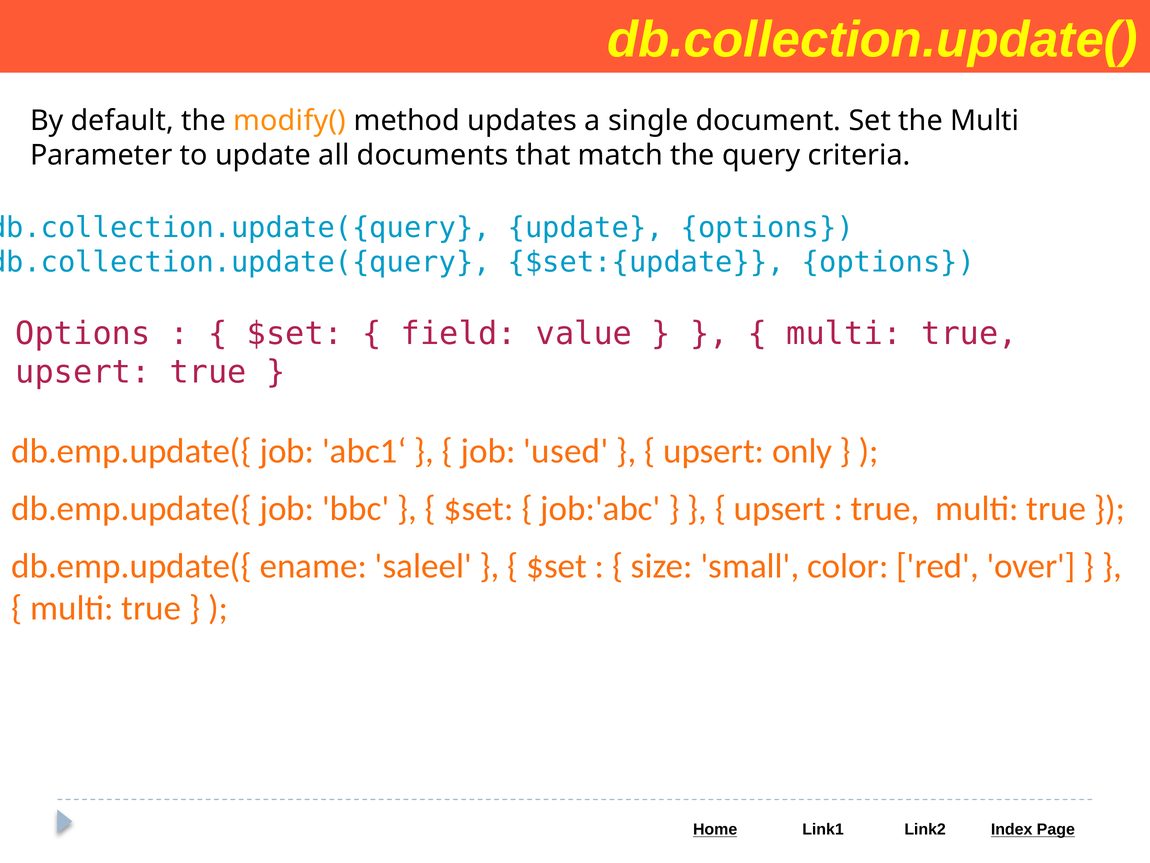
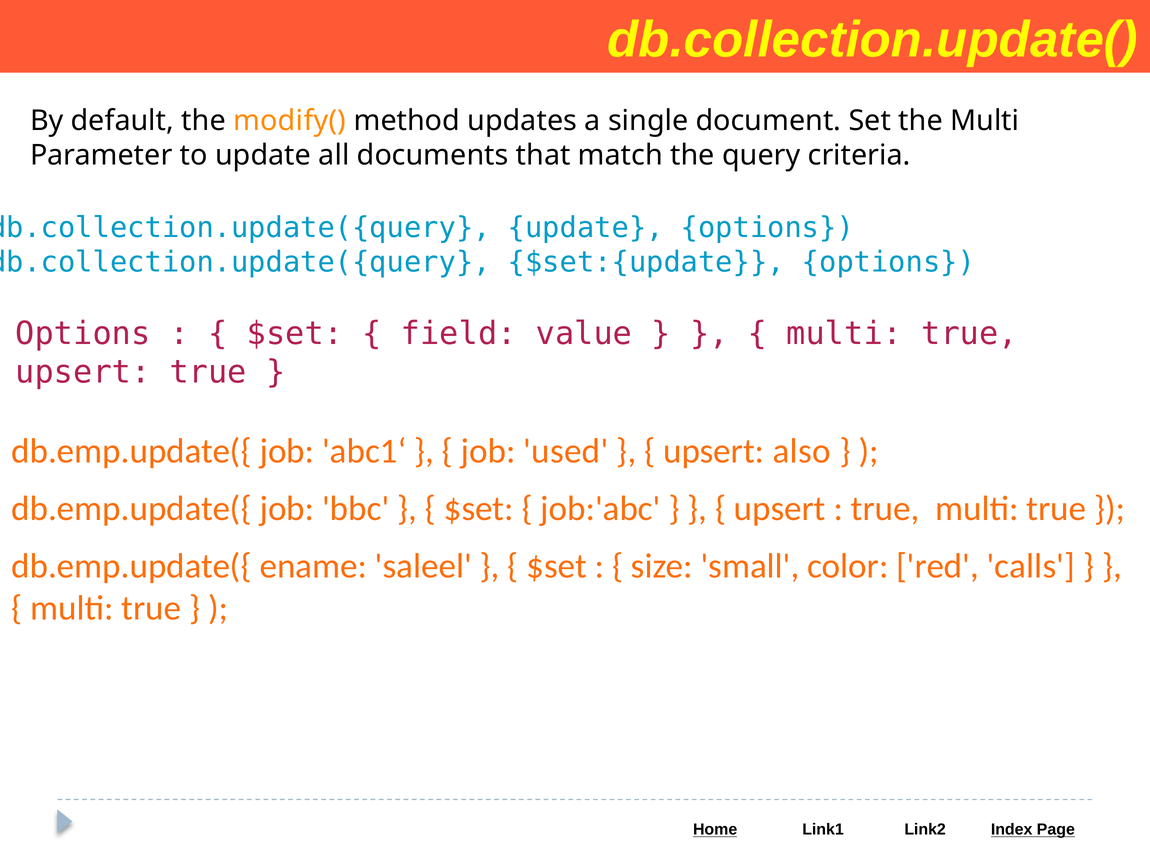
only: only -> also (802, 451)
over: over -> calls (1031, 566)
